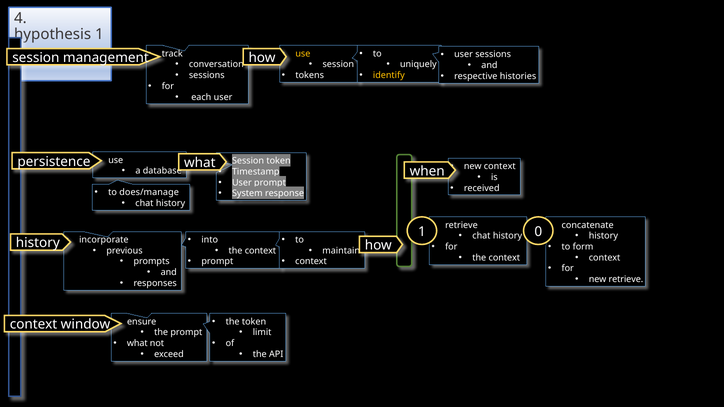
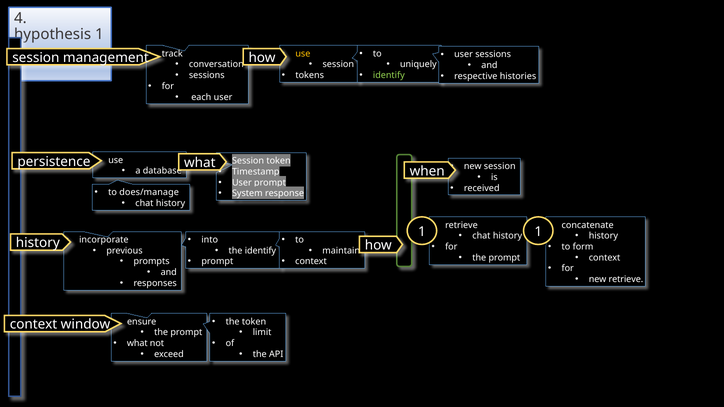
identify colour: yellow -> light green (389, 75)
new context: context -> session (500, 166)
1 0: 0 -> 1 (538, 232)
context: context -> identify (260, 251)
context: context -> prompt (504, 258)
